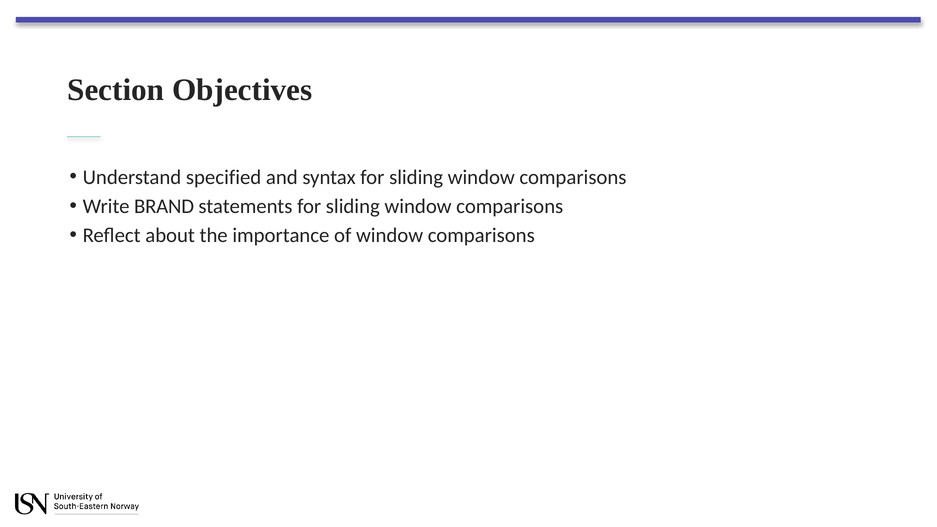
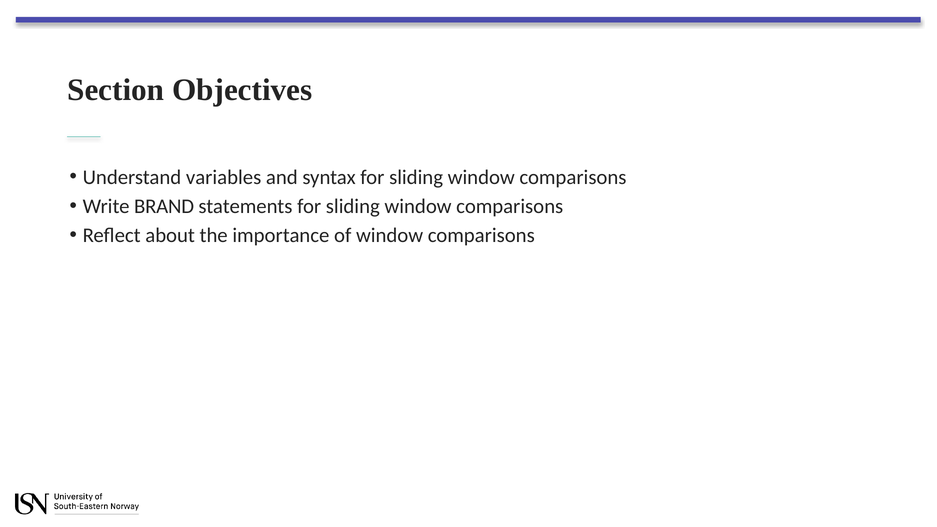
specified: specified -> variables (224, 177)
